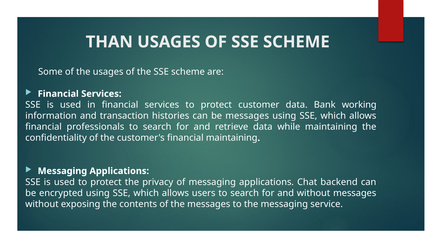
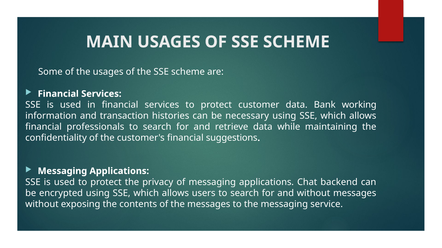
THAN: THAN -> MAIN (109, 42)
be messages: messages -> necessary (247, 116)
financial maintaining: maintaining -> suggestions (232, 138)
